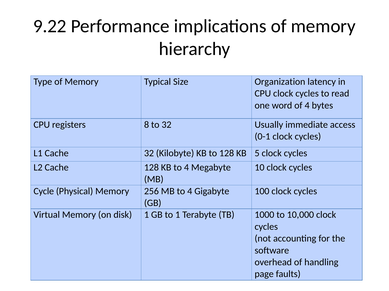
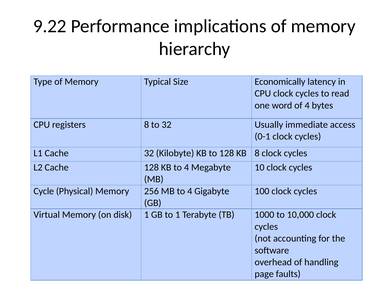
Organization: Organization -> Economically (280, 82)
KB 5: 5 -> 8 (257, 154)
